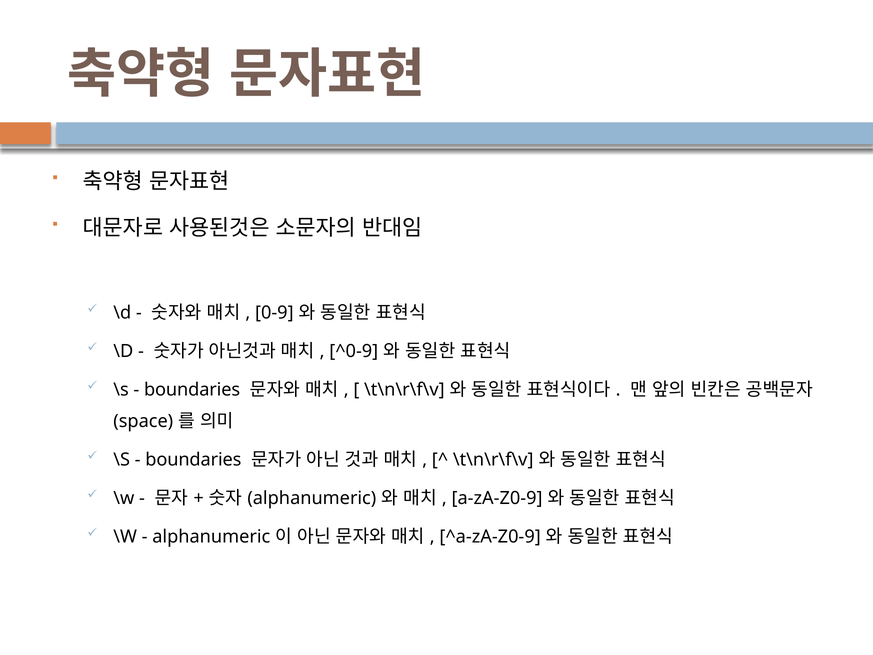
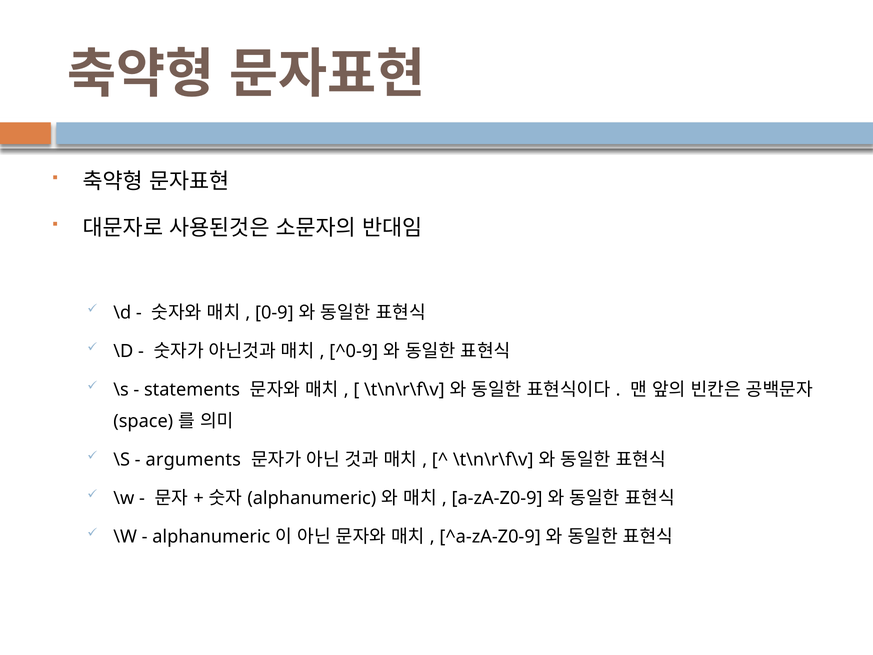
boundaries: boundaries -> statements (192, 389)
boundaries: boundaries -> arguments (193, 460)
